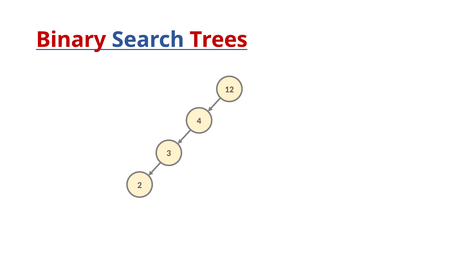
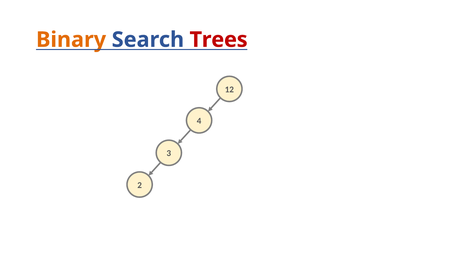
Binary colour: red -> orange (71, 40)
